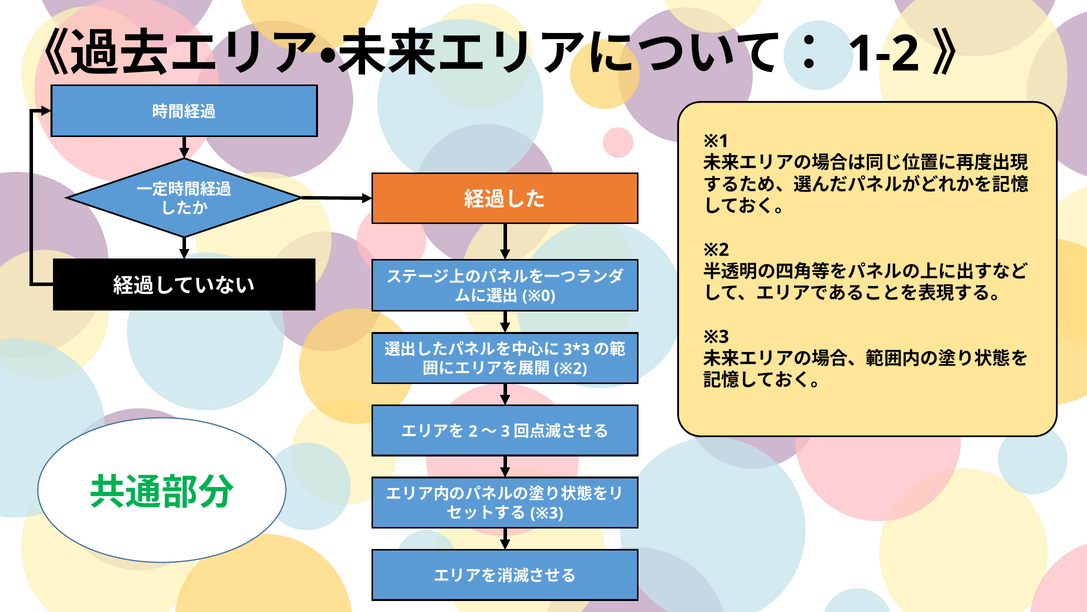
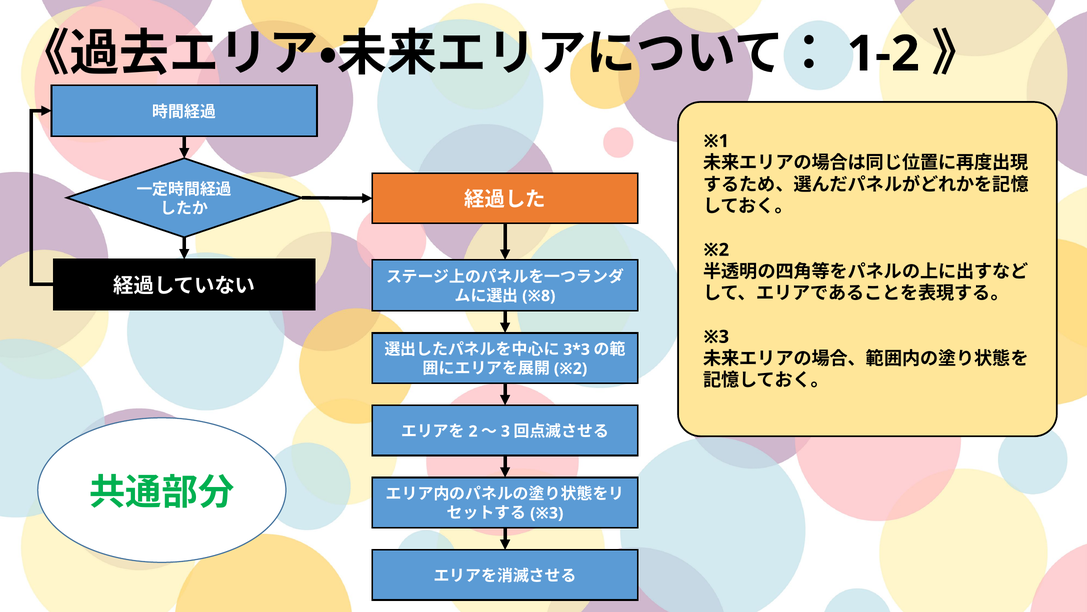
※0: ※0 -> ※8 (539, 296)
